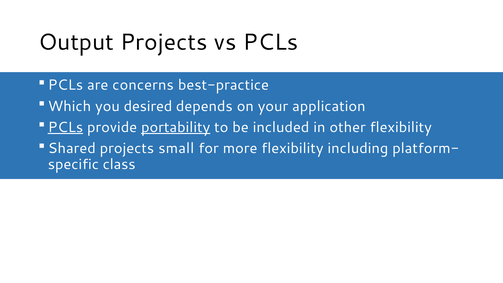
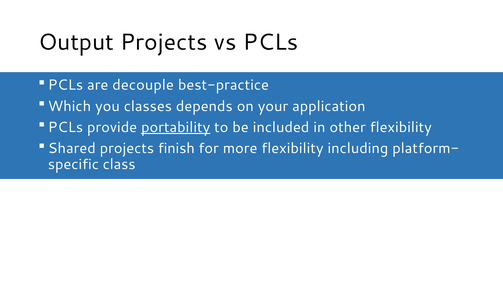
concerns: concerns -> decouple (143, 85)
desired: desired -> classes (148, 106)
PCLs underline: present -> none (65, 127)
small: small -> finish (176, 148)
